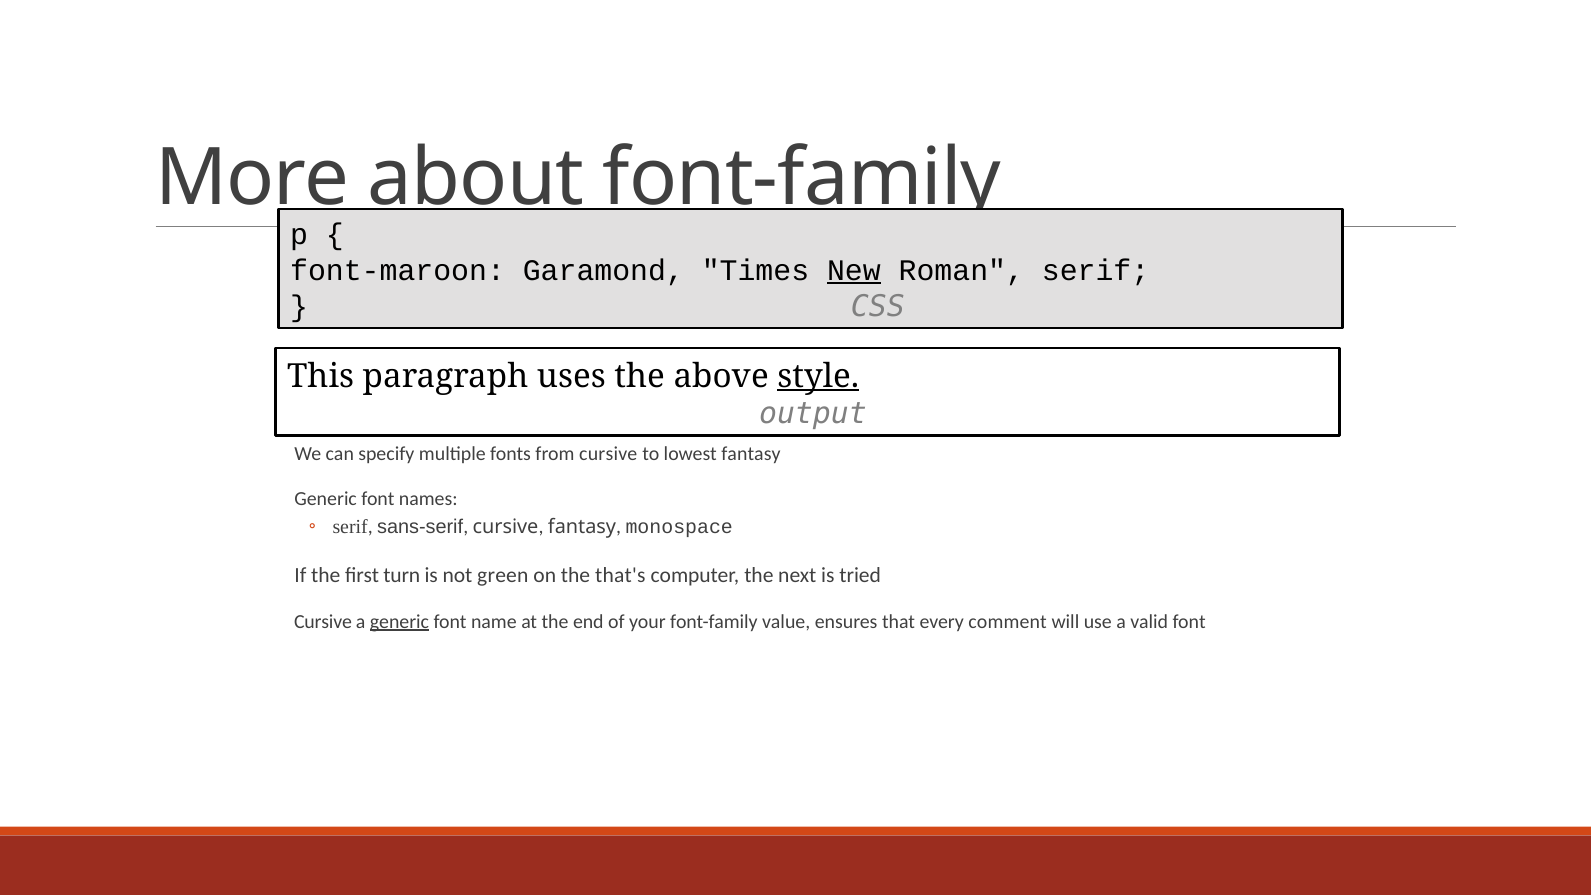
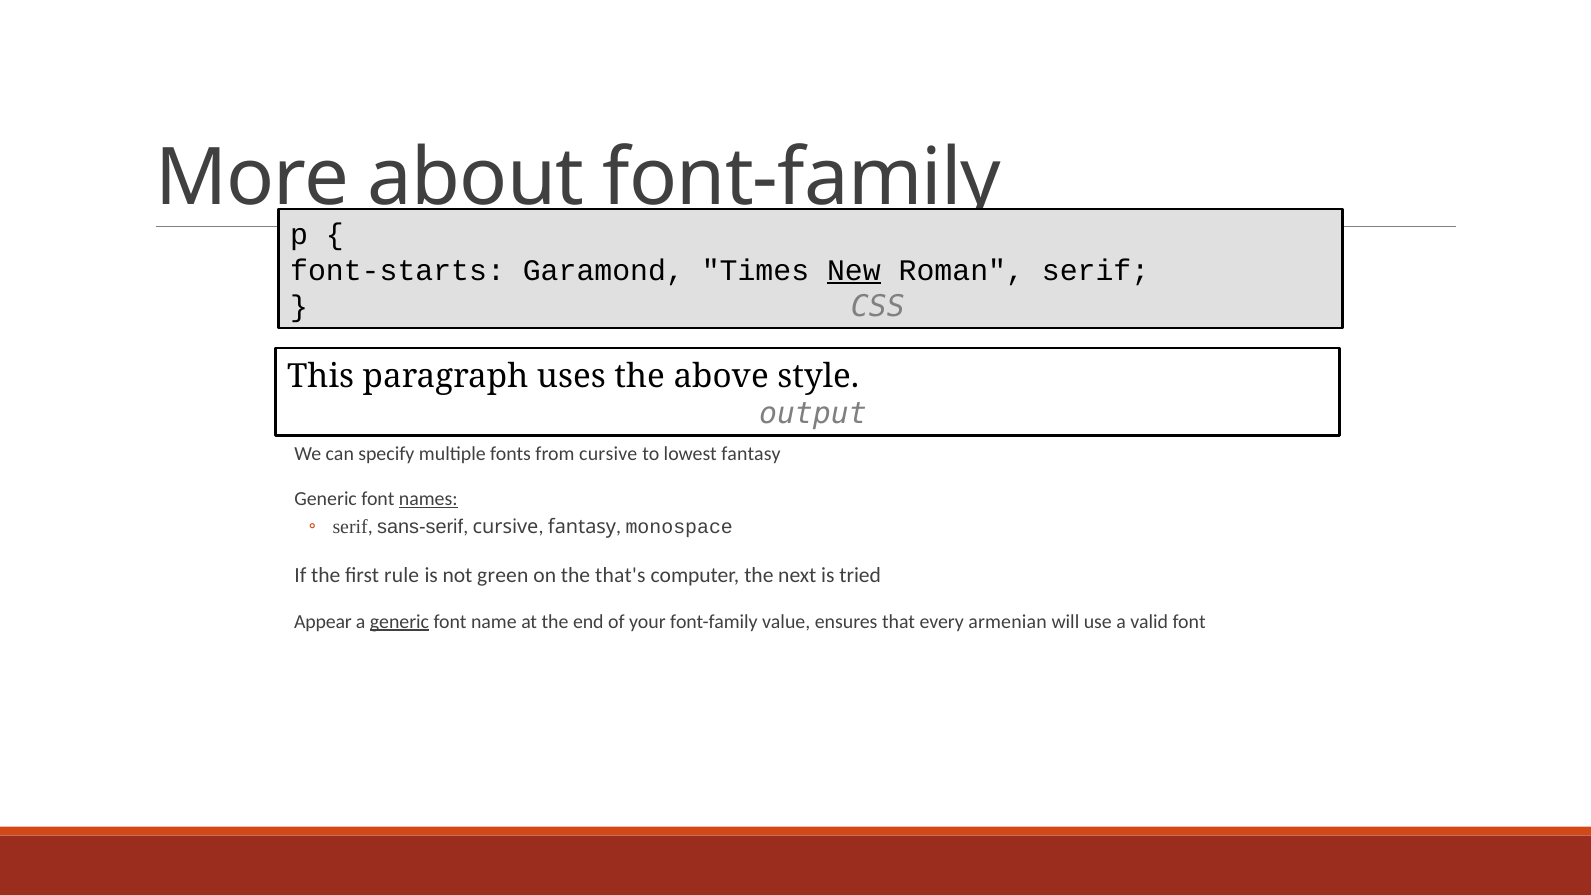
font-maroon: font-maroon -> font-starts (398, 270)
style underline: present -> none (818, 376)
names underline: none -> present (428, 499)
turn: turn -> rule (402, 576)
Cursive: Cursive -> Appear (323, 621)
comment: comment -> armenian (1008, 621)
